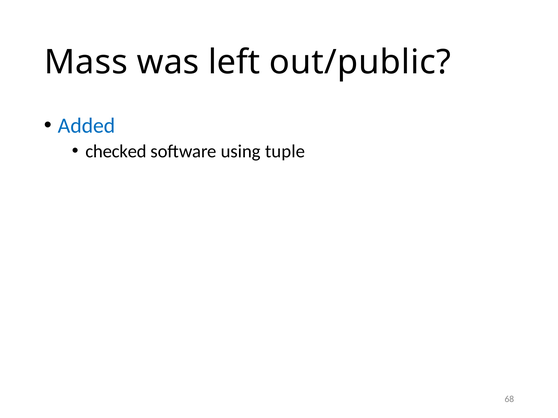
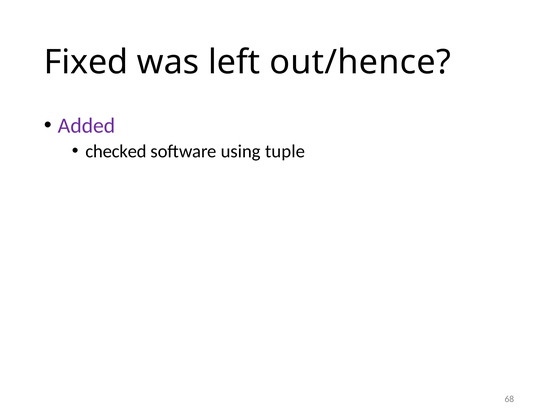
Mass: Mass -> Fixed (86, 62)
out/public: out/public -> out/hence (360, 62)
Added colour: blue -> purple (87, 126)
